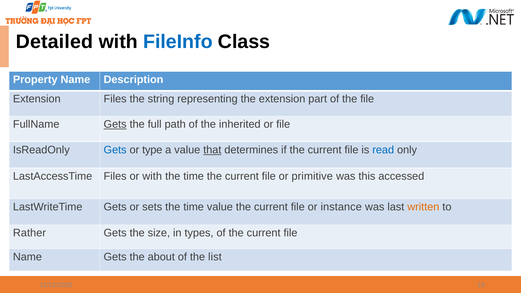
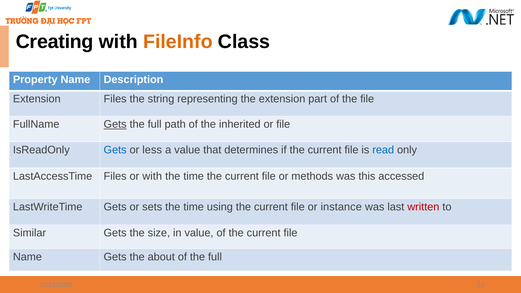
Detailed: Detailed -> Creating (55, 42)
FileInfo colour: blue -> orange (178, 42)
type: type -> less (152, 150)
that underline: present -> none (212, 150)
primitive: primitive -> methods (312, 176)
time value: value -> using (220, 207)
written colour: orange -> red (423, 207)
Rather: Rather -> Similar (30, 233)
in types: types -> value (199, 233)
of the list: list -> full (215, 257)
